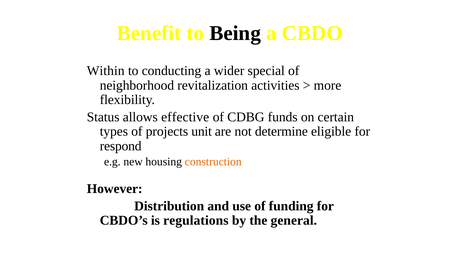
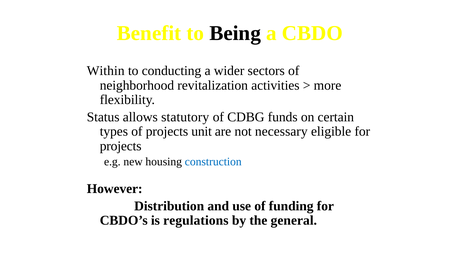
special: special -> sectors (266, 71)
effective: effective -> statutory (185, 117)
determine: determine -> necessary (281, 131)
respond: respond -> projects (121, 146)
construction colour: orange -> blue (213, 162)
